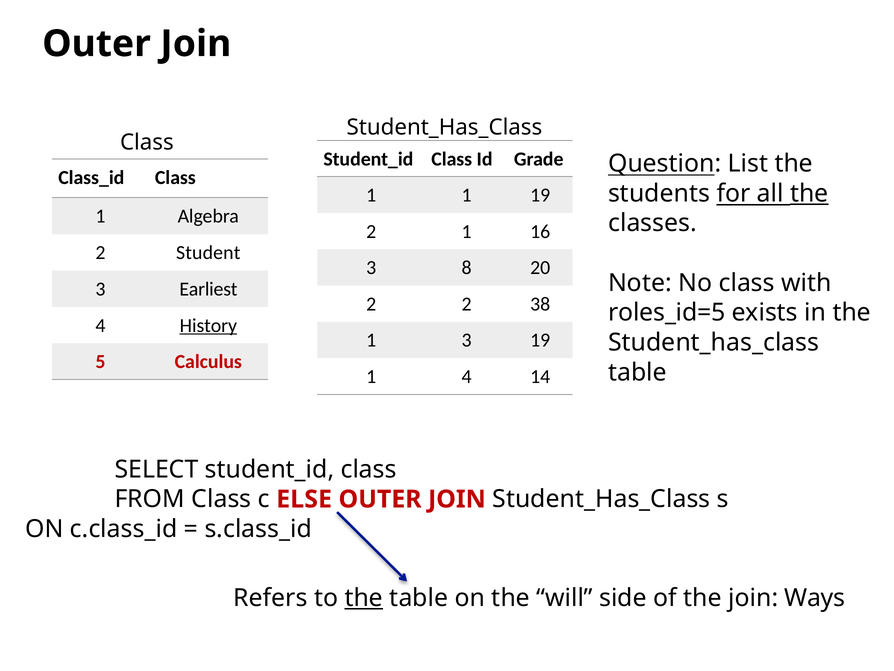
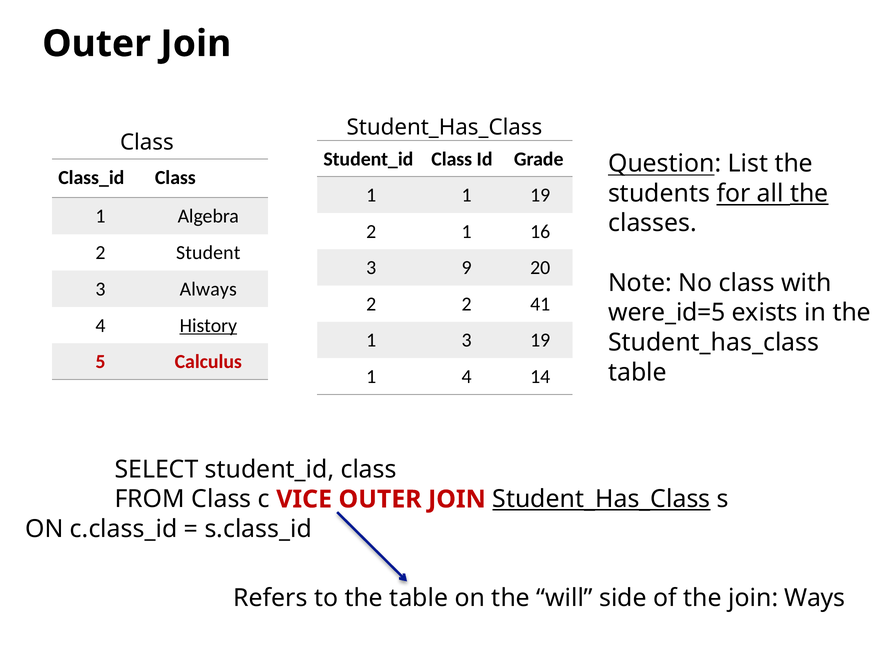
8: 8 -> 9 (467, 268)
Earliest: Earliest -> Always (208, 289)
38: 38 -> 41 (540, 304)
roles_id=5: roles_id=5 -> were_id=5 (667, 313)
ELSE: ELSE -> VICE (304, 499)
Student_Has_Class underline: none -> present (601, 499)
the underline: present -> none (364, 597)
